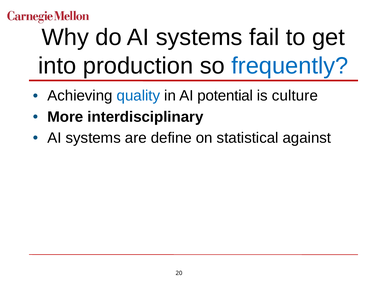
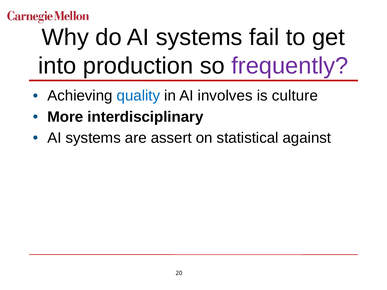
frequently colour: blue -> purple (290, 66)
potential: potential -> involves (225, 96)
define: define -> assert (171, 138)
